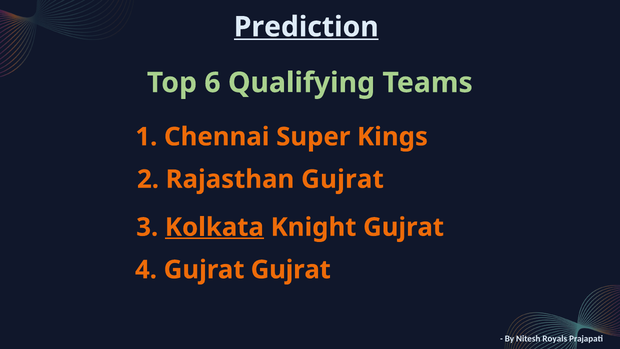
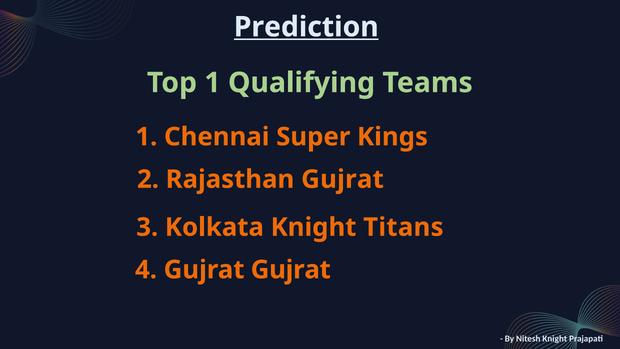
Top 6: 6 -> 1 (212, 83)
Kolkata underline: present -> none (214, 227)
Knight Gujrat: Gujrat -> Titans (403, 227)
Nitesh Royals: Royals -> Knight (555, 339)
